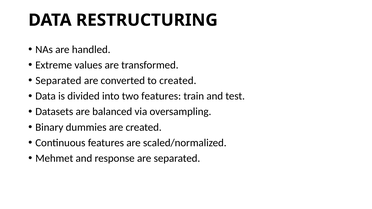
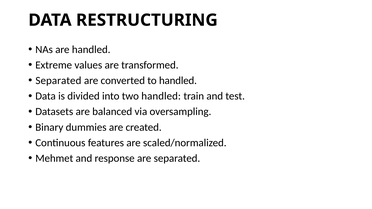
to created: created -> handled (178, 81)
two features: features -> handled (161, 96)
